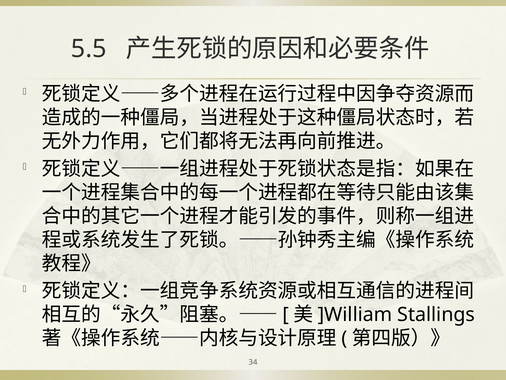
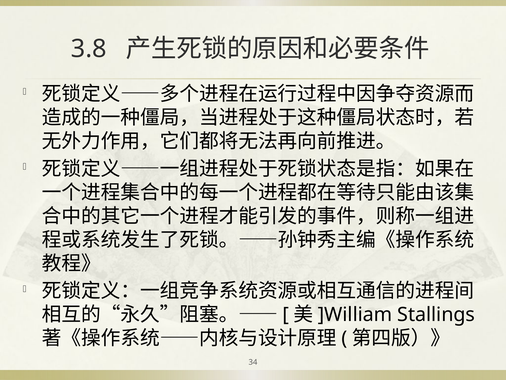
5.5: 5.5 -> 3.8 (89, 49)
